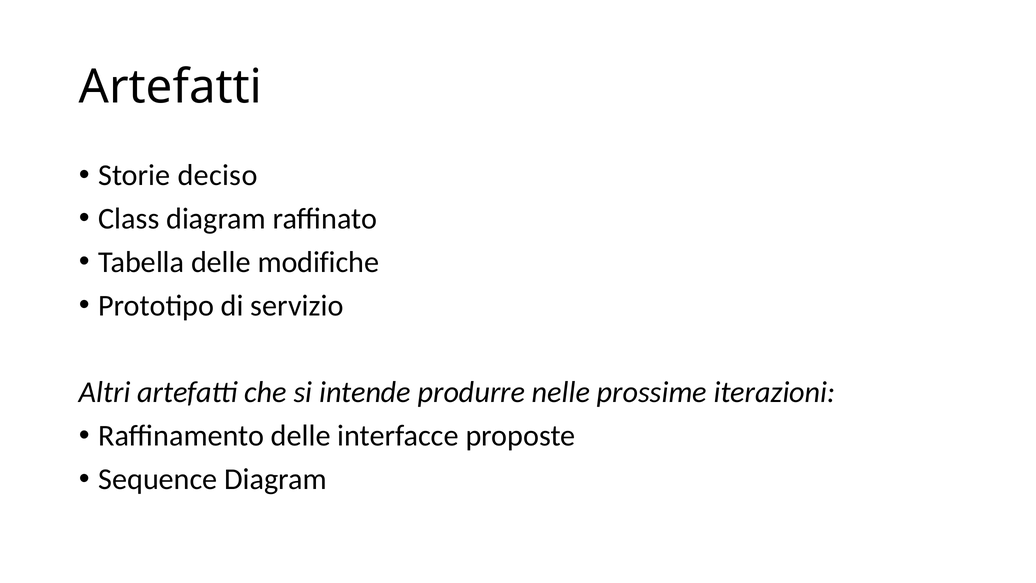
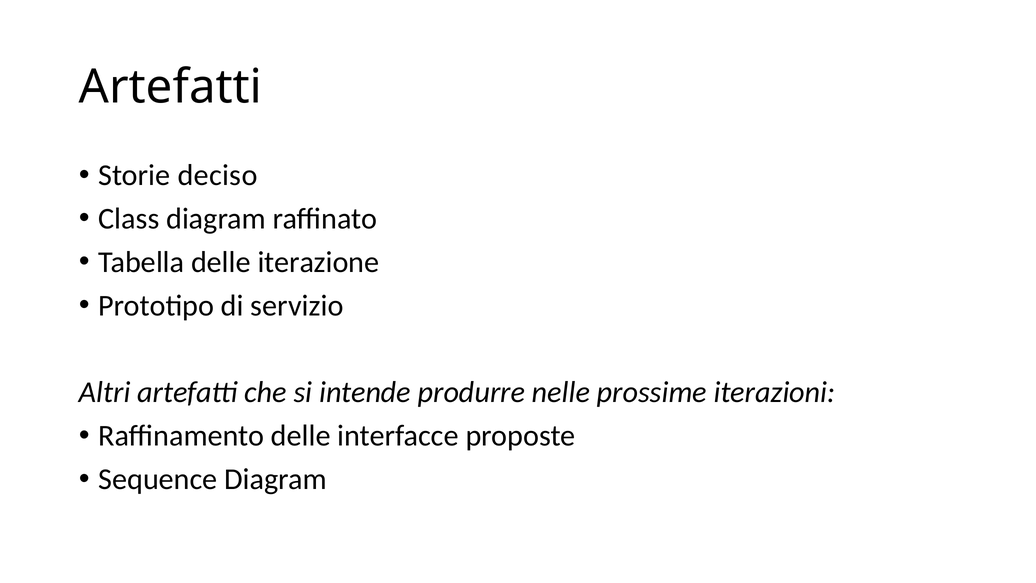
modifiche: modifiche -> iterazione (318, 262)
